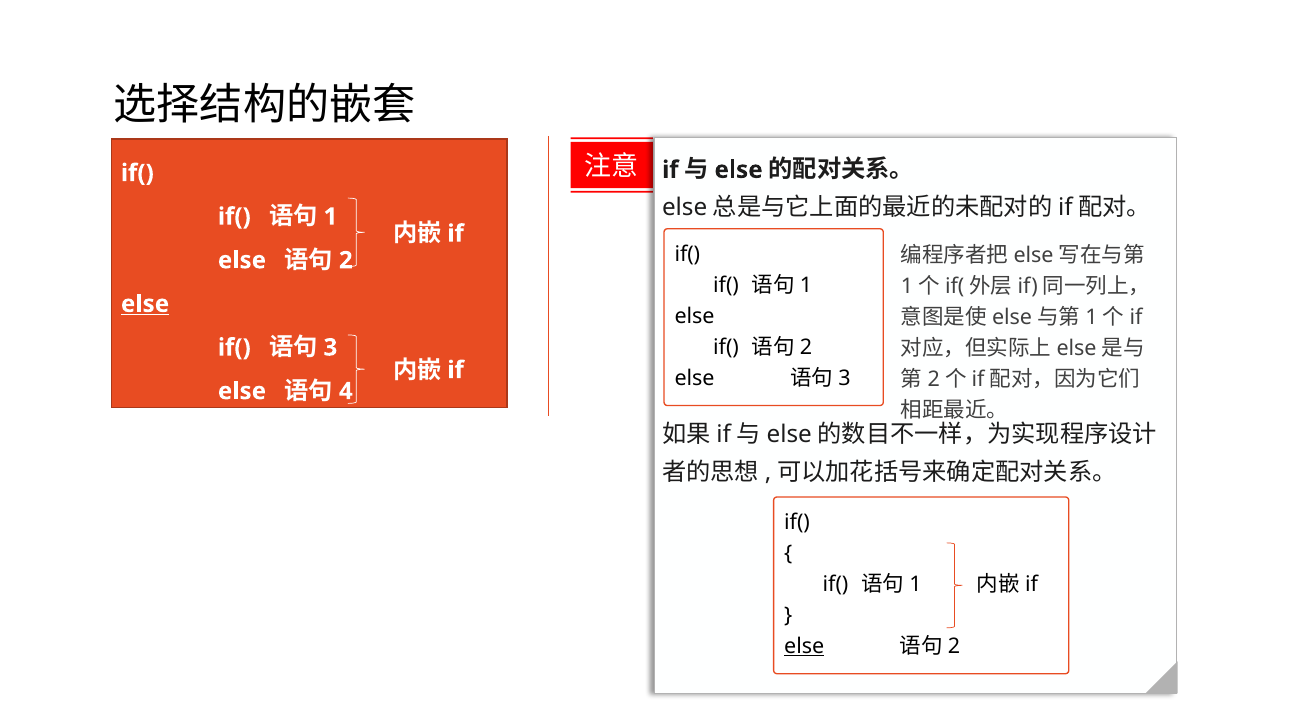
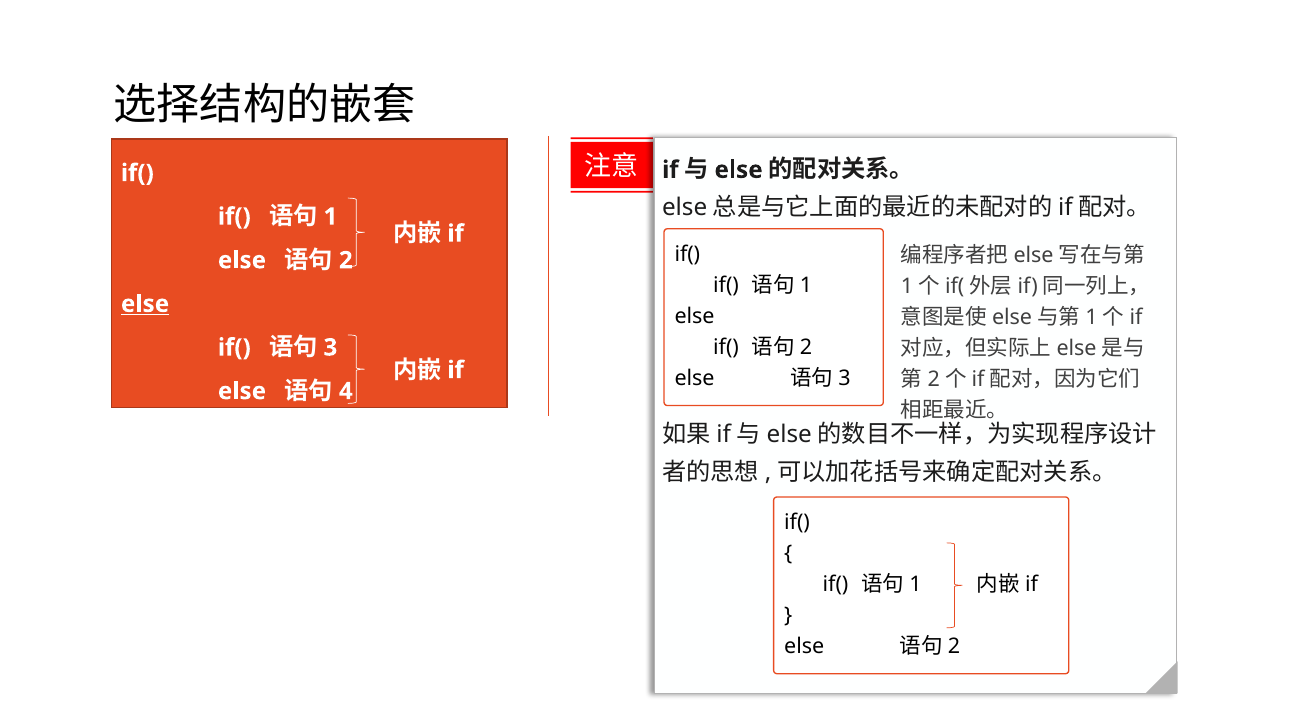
else underline: present -> none (804, 647)
